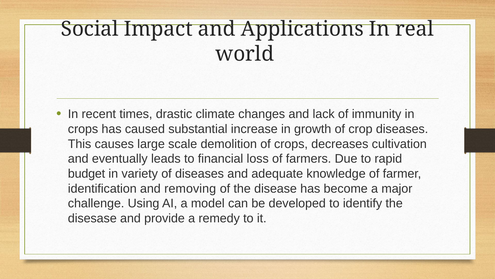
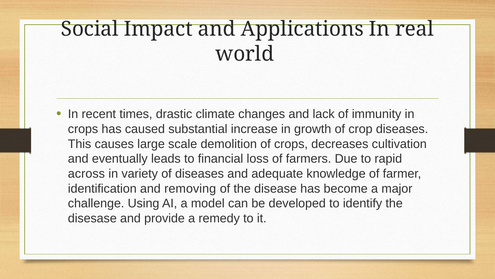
budget: budget -> across (86, 173)
